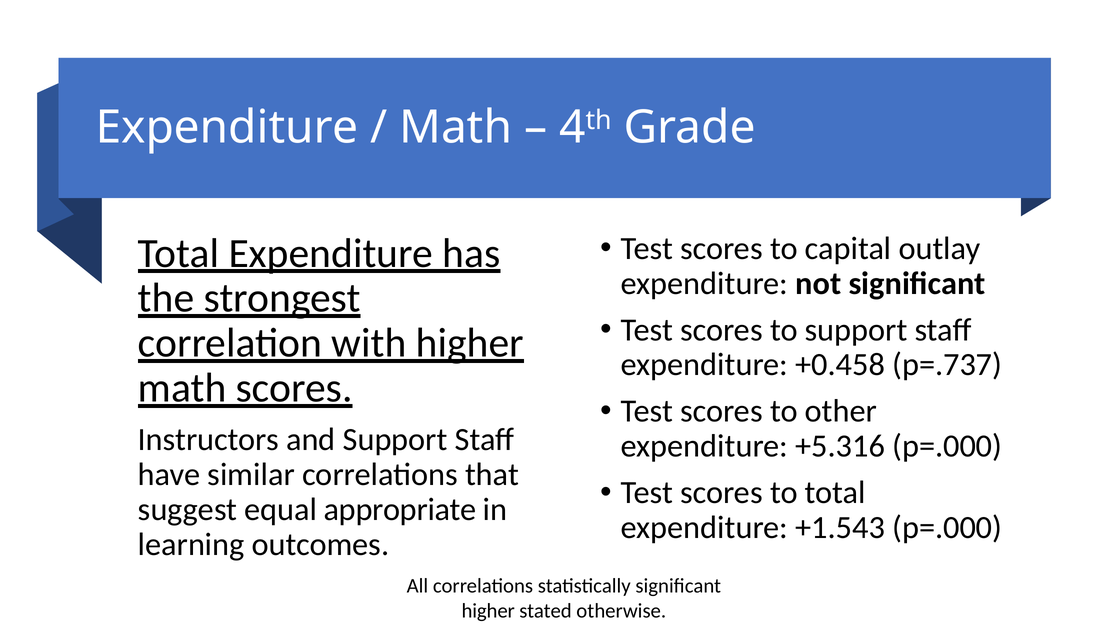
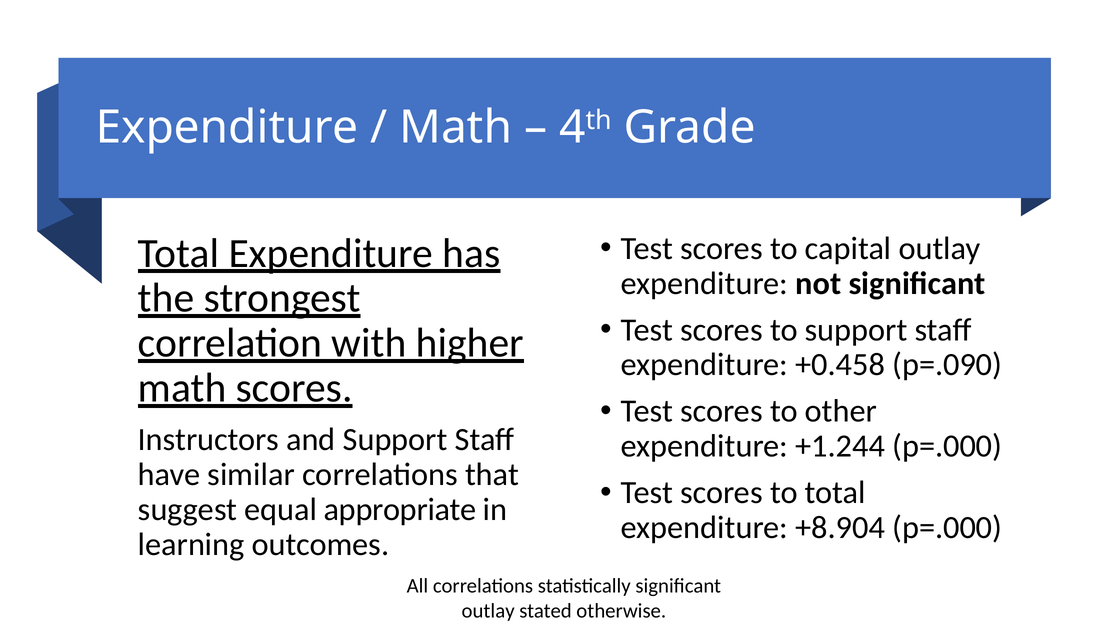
p=.737: p=.737 -> p=.090 (947, 365)
+5.316: +5.316 -> +1.244 (840, 446)
+1.543: +1.543 -> +8.904 (840, 528)
higher: higher -> outlay (488, 611)
